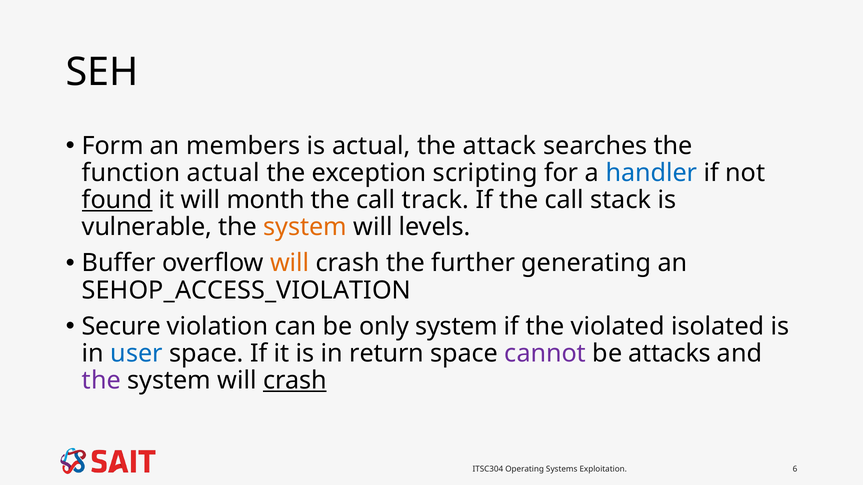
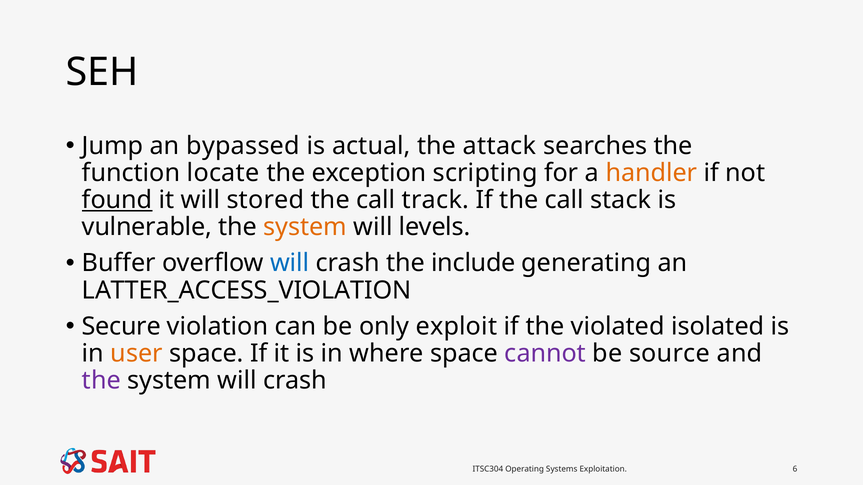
Form: Form -> Jump (113, 146)
members: members -> bypassed (243, 146)
function actual: actual -> locate (223, 173)
handler colour: blue -> orange (651, 173)
month: month -> stored (265, 200)
will colour: orange -> blue (290, 263)
further: further -> include (473, 263)
SEHOP_ACCESS_VIOLATION: SEHOP_ACCESS_VIOLATION -> LATTER_ACCESS_VIOLATION (247, 291)
only system: system -> exploit (456, 327)
user colour: blue -> orange (137, 354)
return: return -> where (387, 354)
attacks: attacks -> source (669, 354)
crash underline: present -> none (295, 381)
